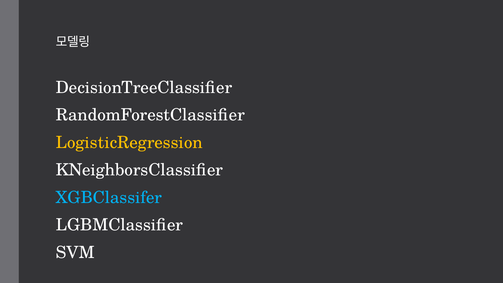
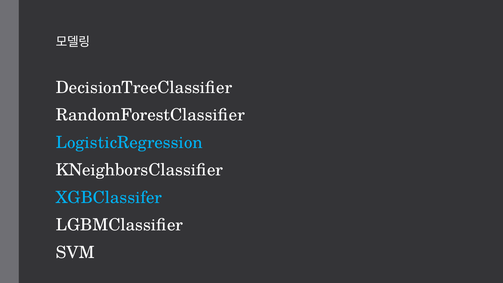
LogisticRegression colour: yellow -> light blue (129, 142)
